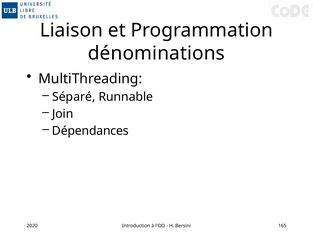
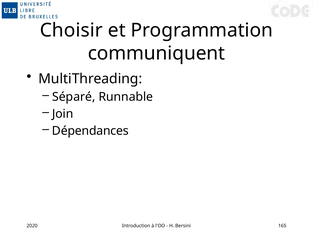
Liaison: Liaison -> Choisir (71, 30)
dénominations: dénominations -> communiquent (156, 53)
